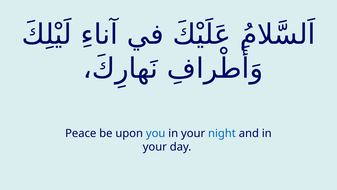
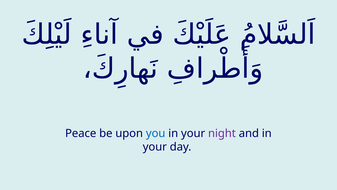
night colour: blue -> purple (222, 133)
